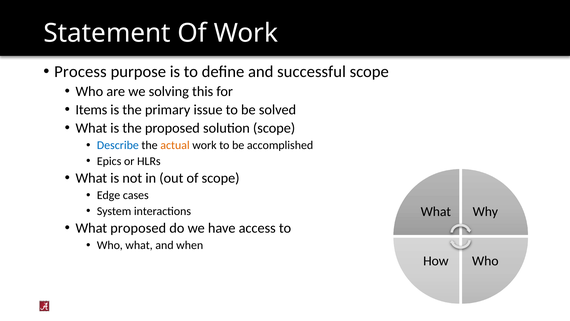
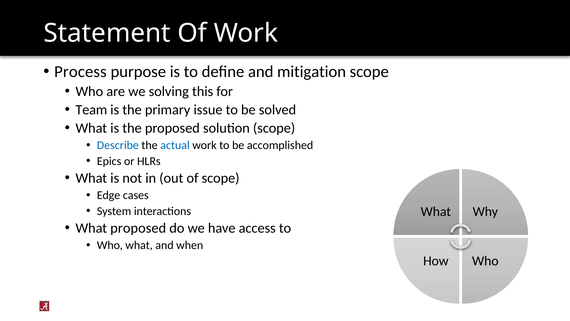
successful: successful -> mitigation (312, 72)
Items: Items -> Team (91, 110)
actual colour: orange -> blue (175, 145)
